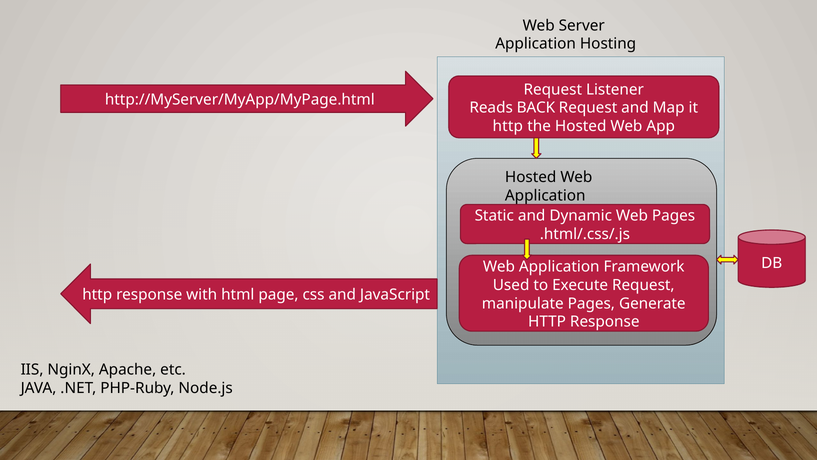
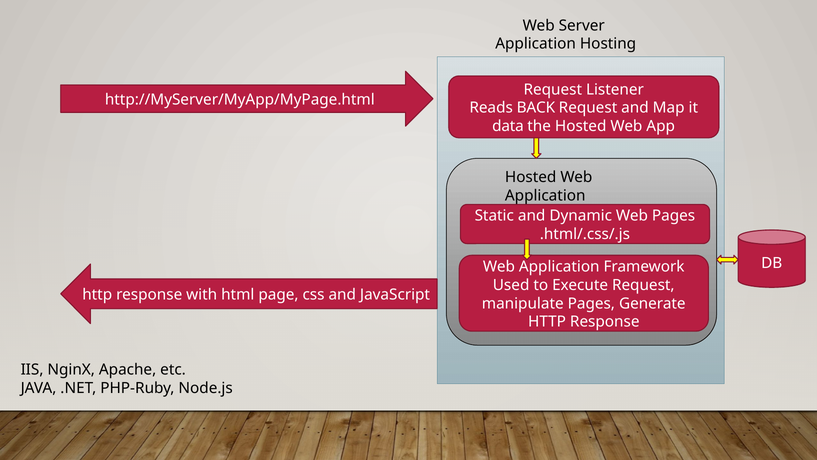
http: http -> data (508, 126)
